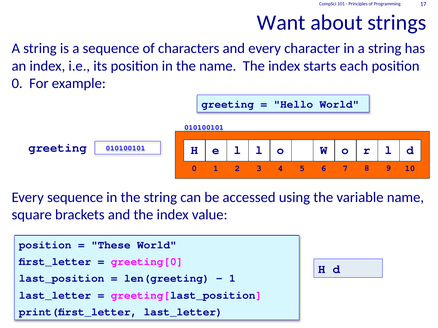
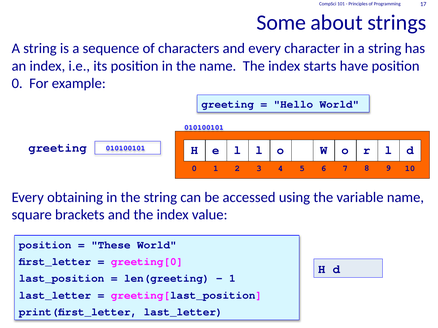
Want: Want -> Some (281, 23)
each: each -> have (354, 66)
Every sequence: sequence -> obtaining (75, 198)
